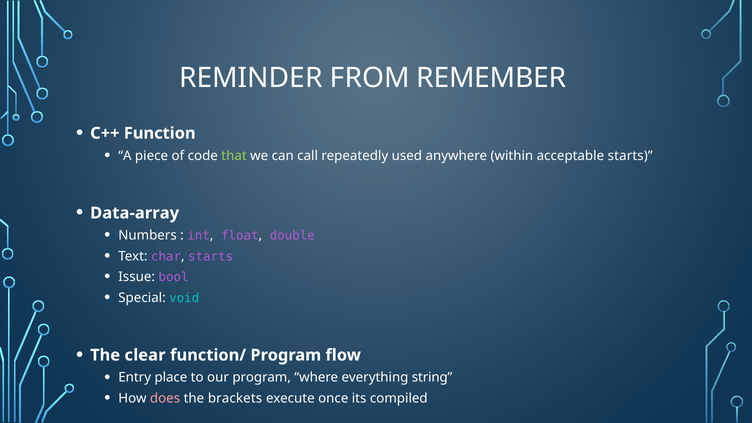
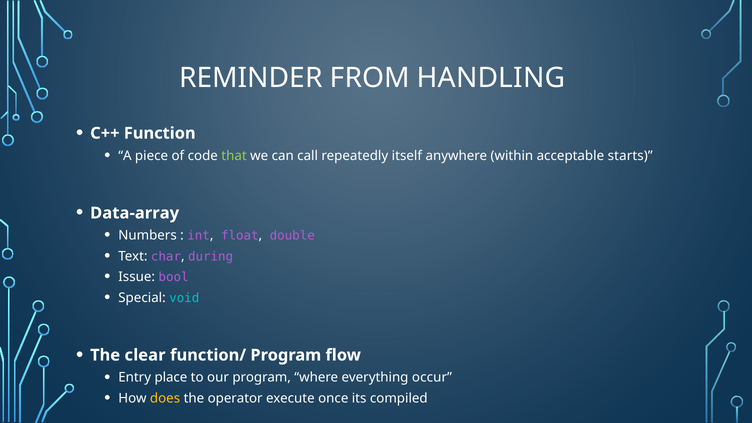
REMEMBER: REMEMBER -> HANDLING (491, 78)
used: used -> itself (407, 156)
char starts: starts -> during (211, 256)
string: string -> occur (432, 378)
does colour: pink -> yellow (165, 398)
brackets: brackets -> operator (235, 398)
